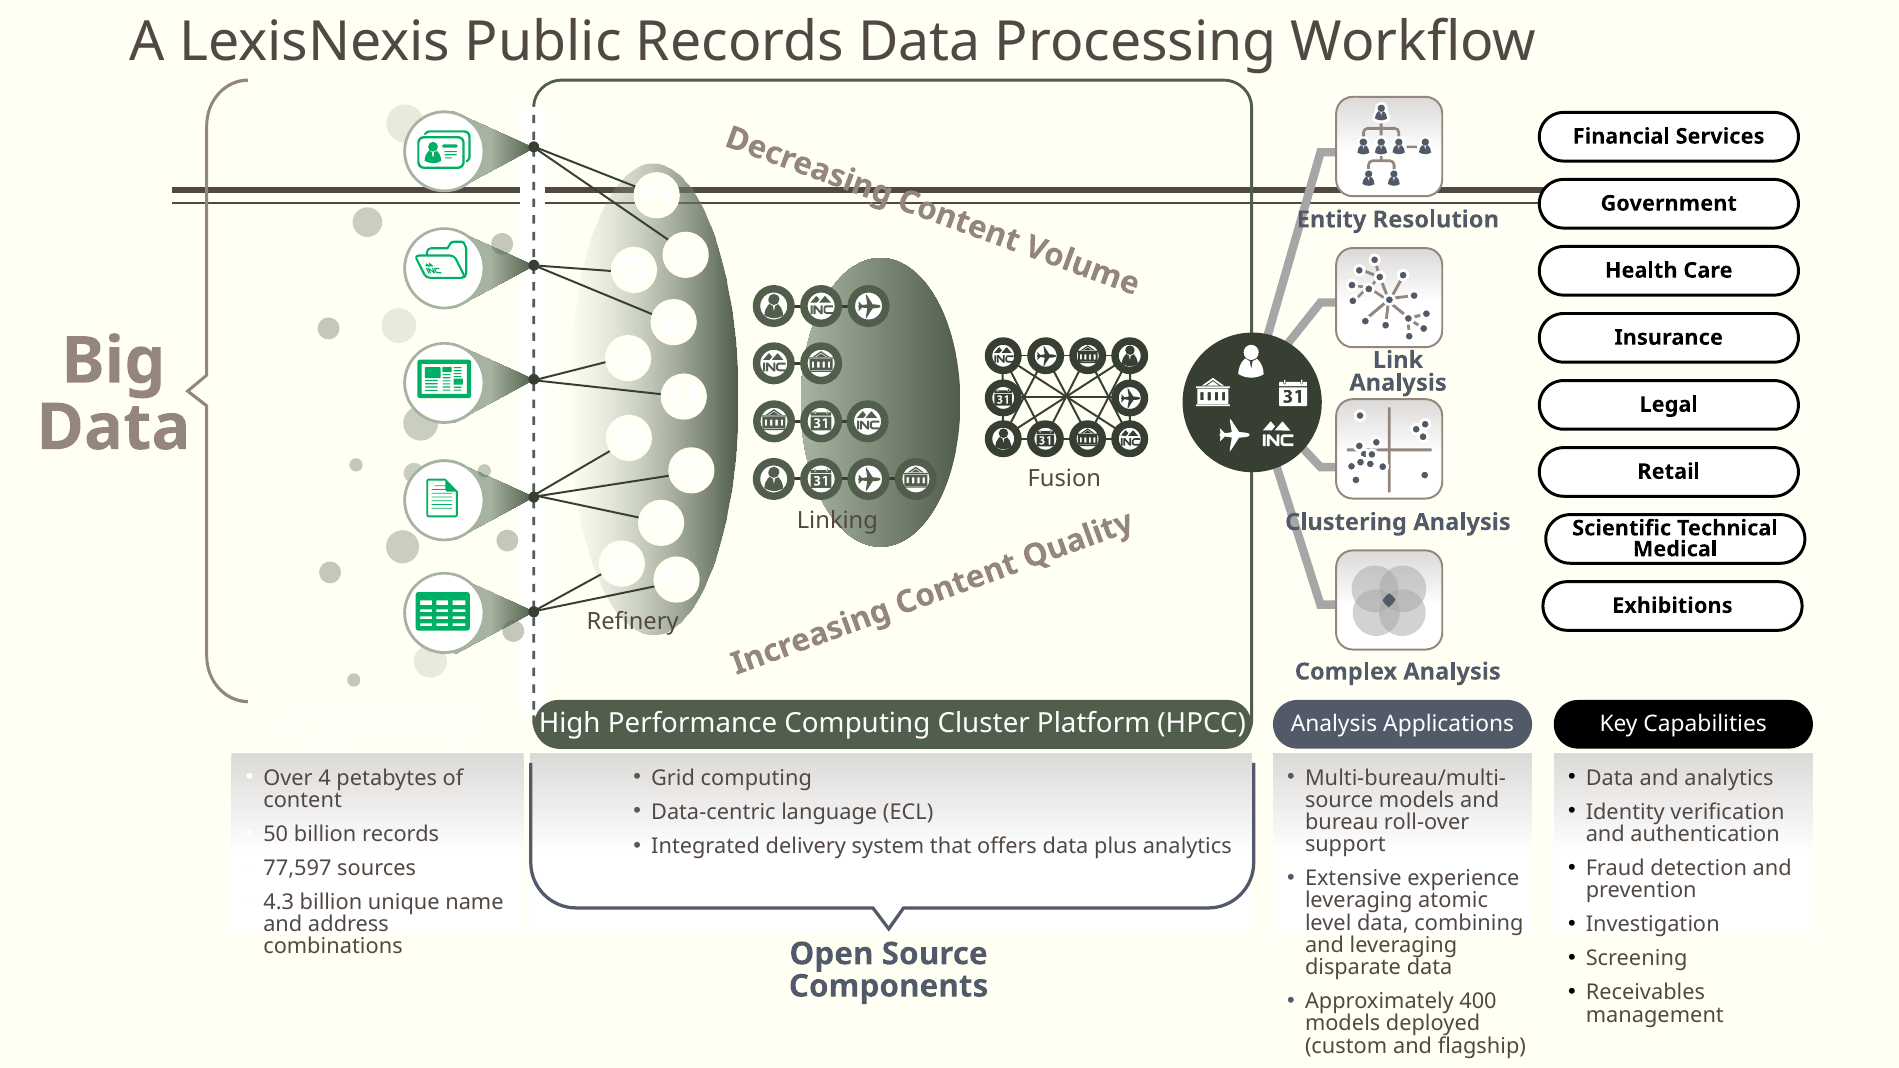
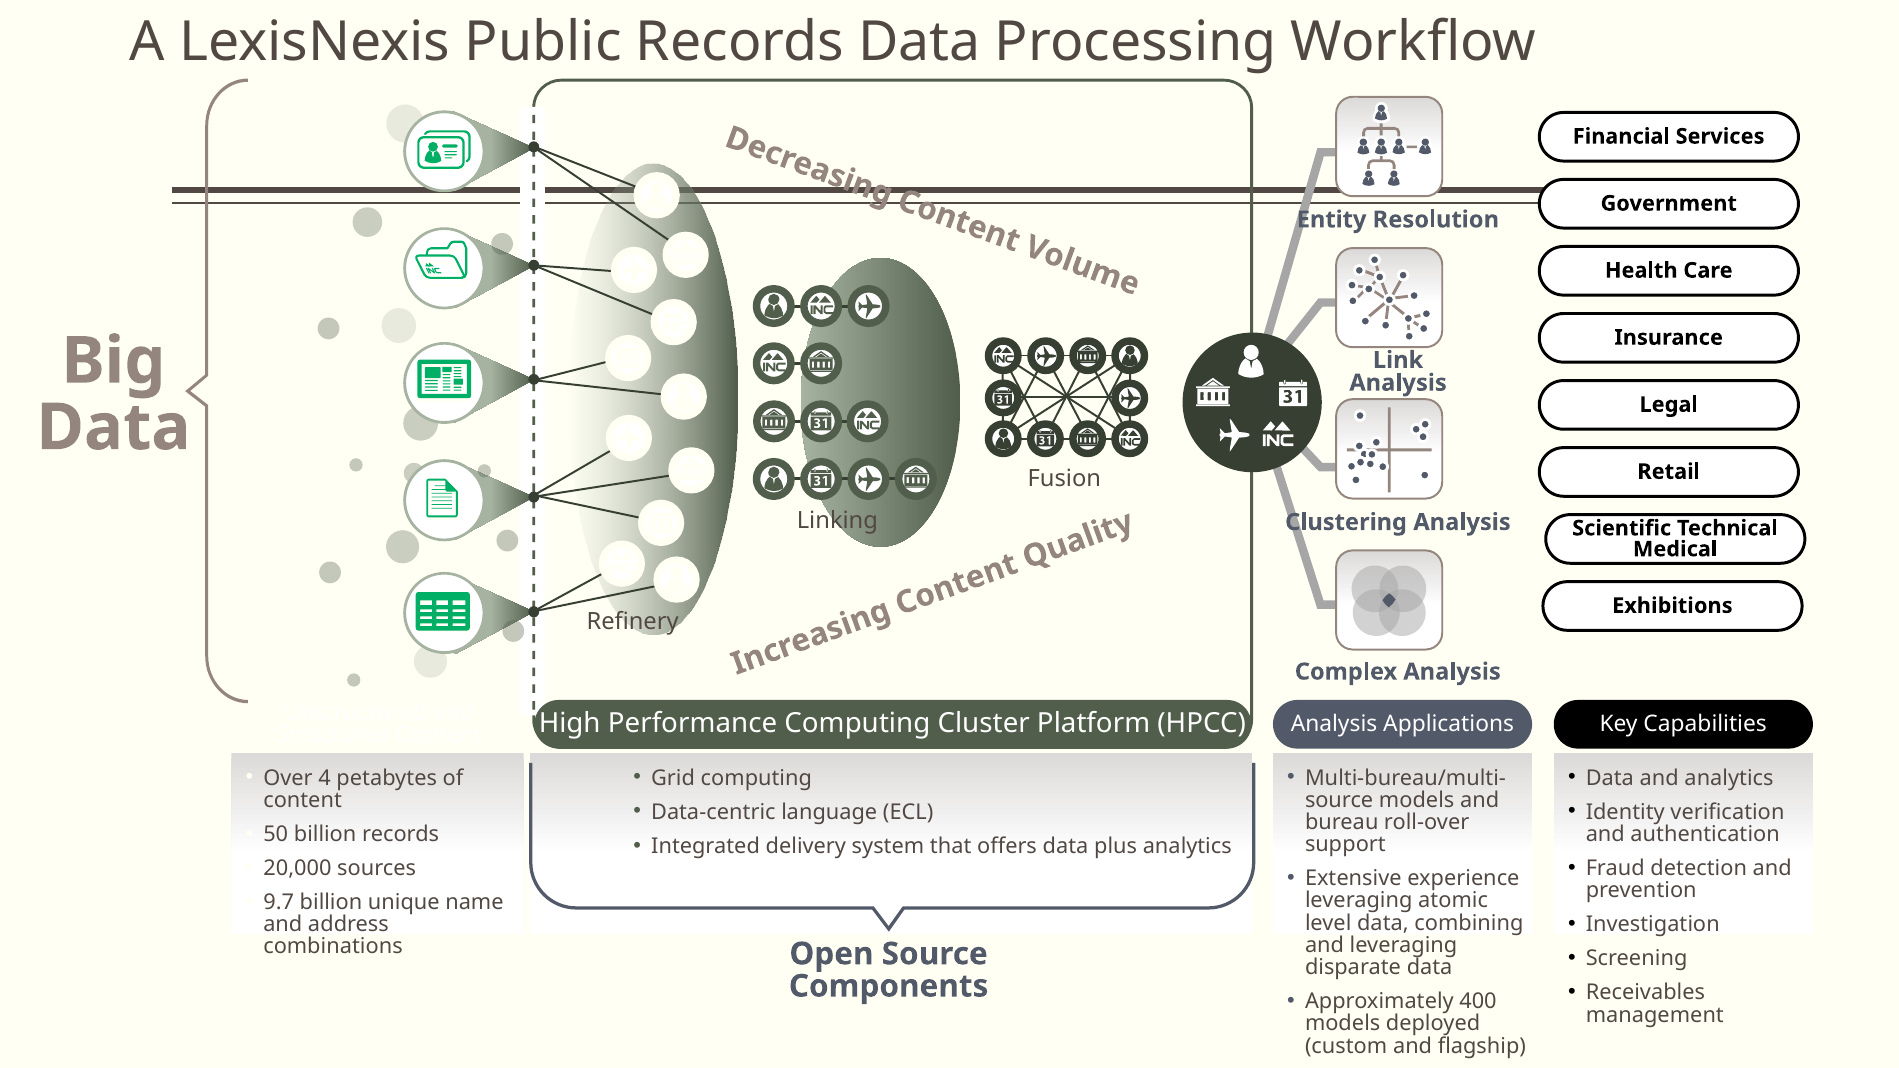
77,597: 77,597 -> 20,000 (297, 868)
4.3: 4.3 -> 9.7 (279, 902)
